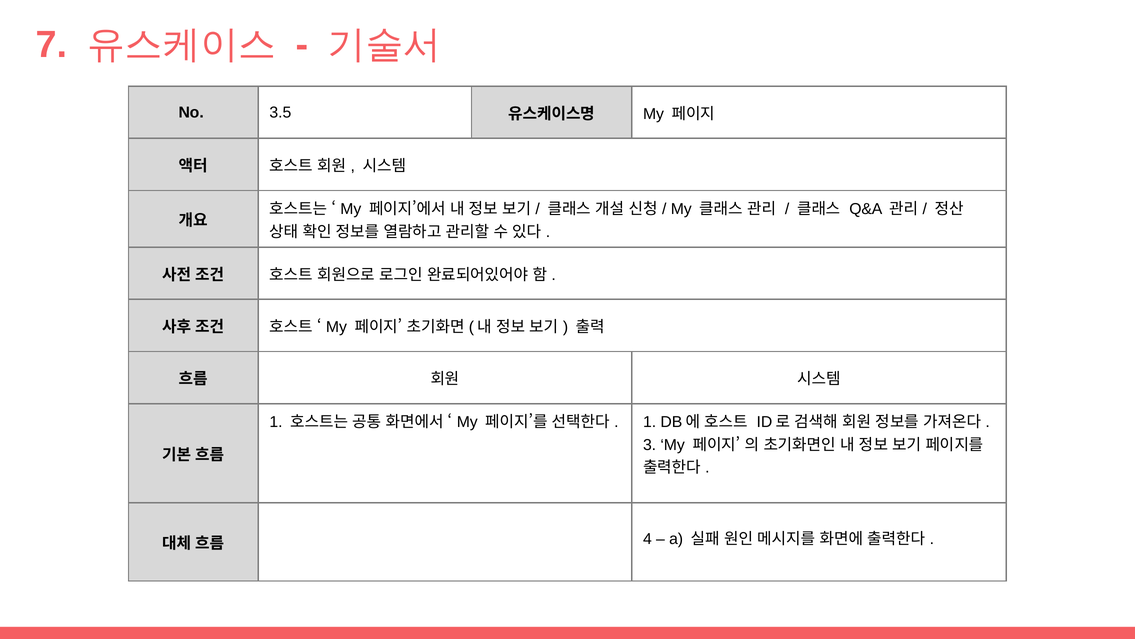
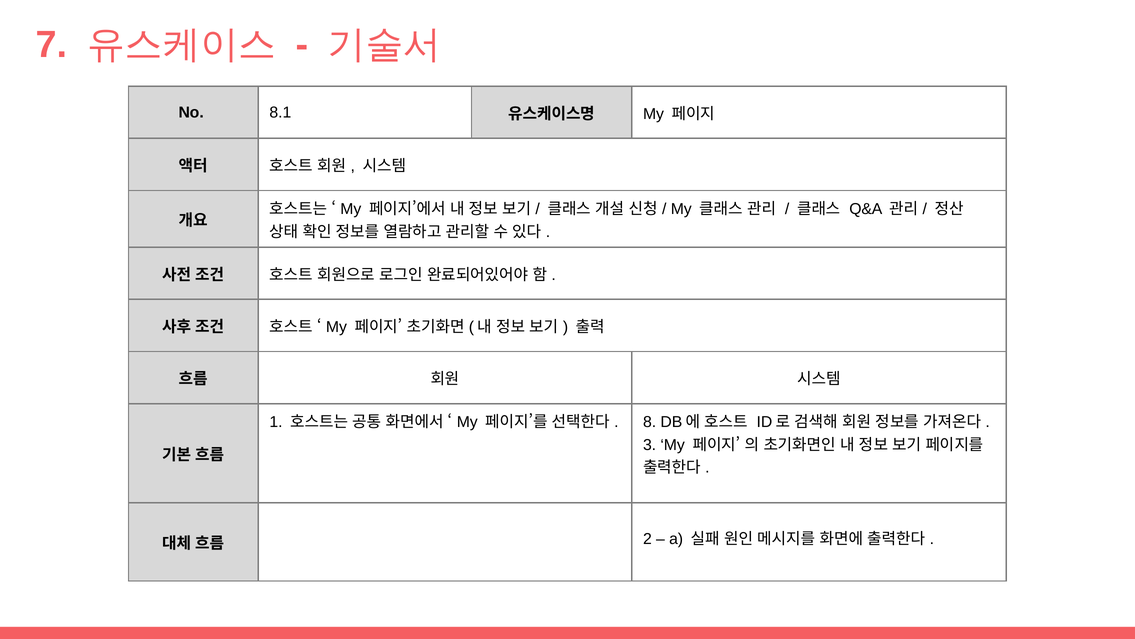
3.5: 3.5 -> 8.1 (280, 112)
1: 1 -> 8 (650, 422)
4: 4 -> 2 (647, 539)
